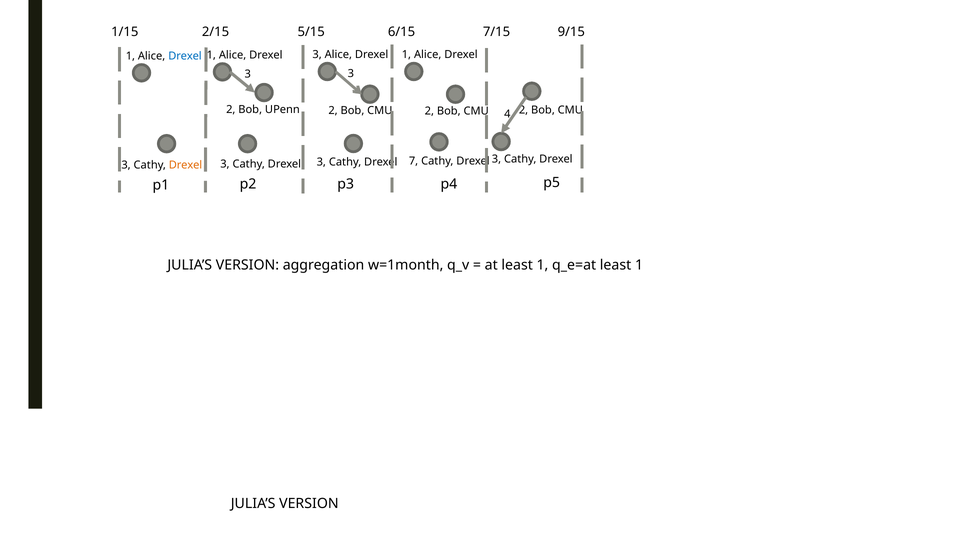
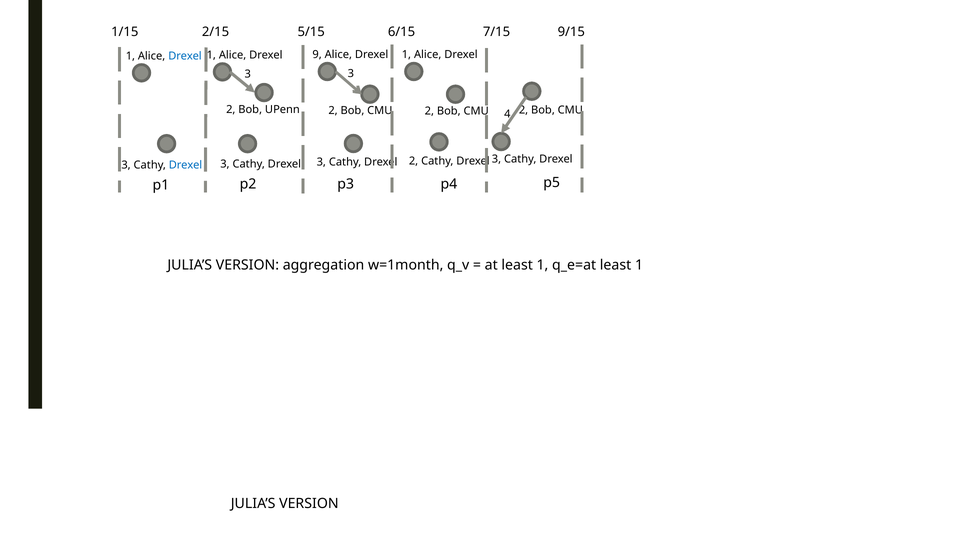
3: 3 -> 9 (317, 55)
7: 7 -> 2 (414, 161)
Drexel colour: orange -> blue (185, 165)
